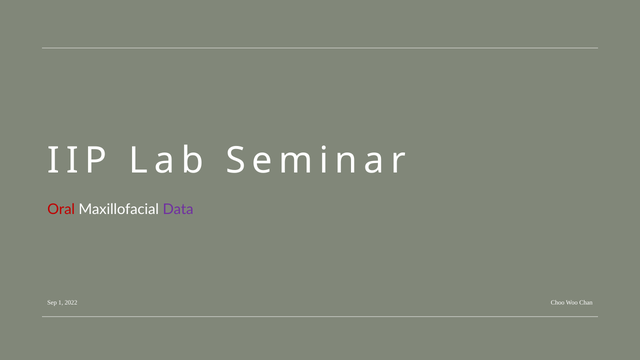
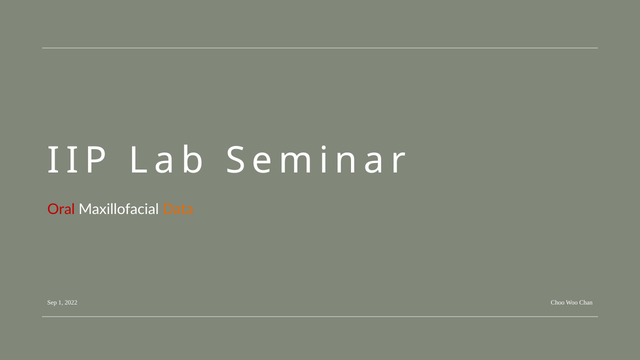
Data colour: purple -> orange (178, 210)
